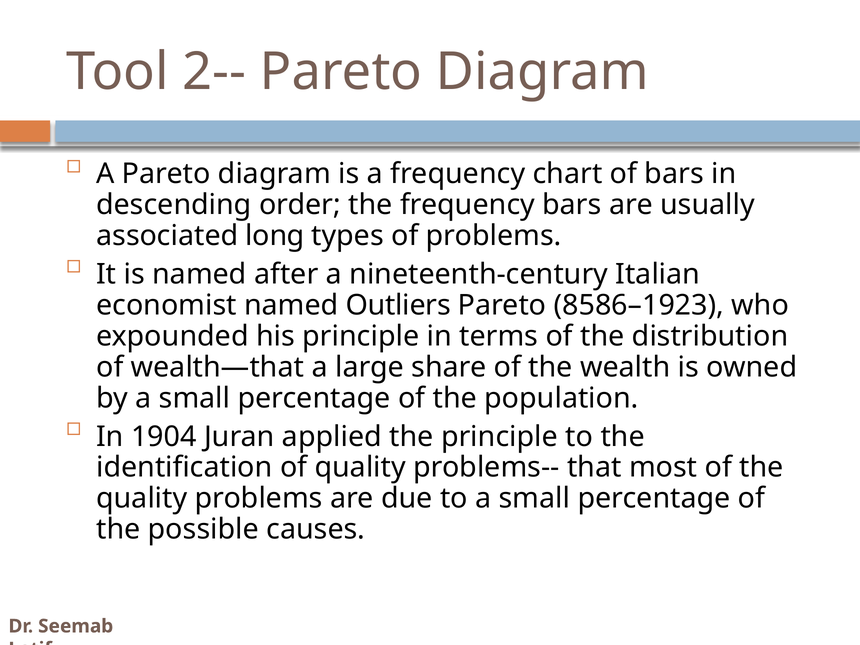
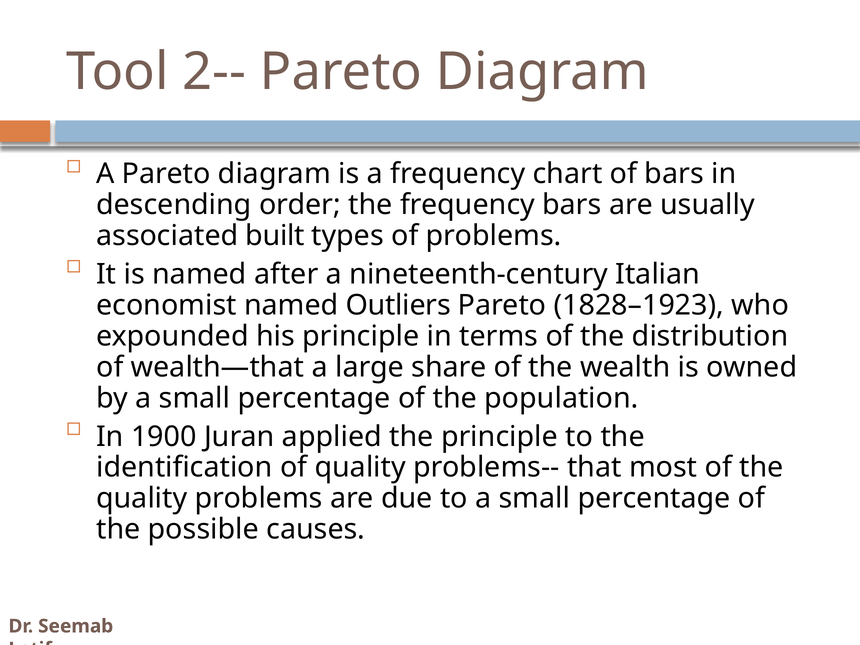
long: long -> built (275, 236)
8586–1923: 8586–1923 -> 1828–1923 (639, 305)
1904: 1904 -> 1900 (164, 437)
